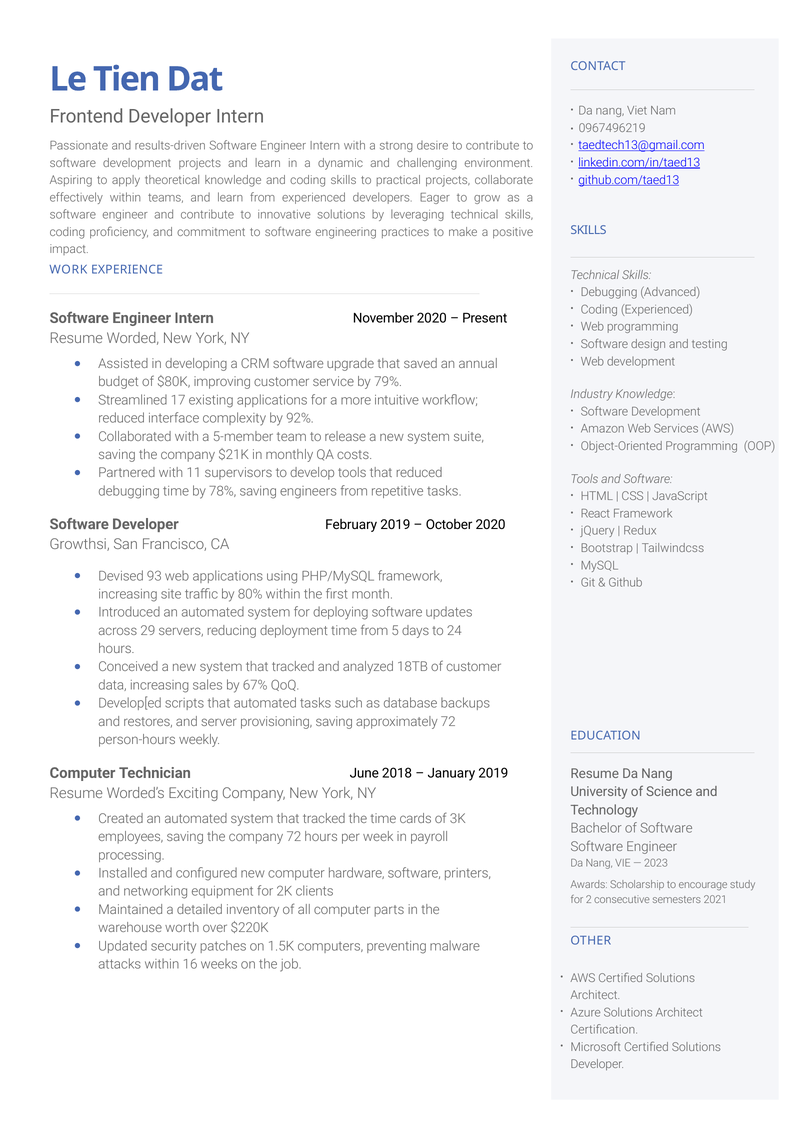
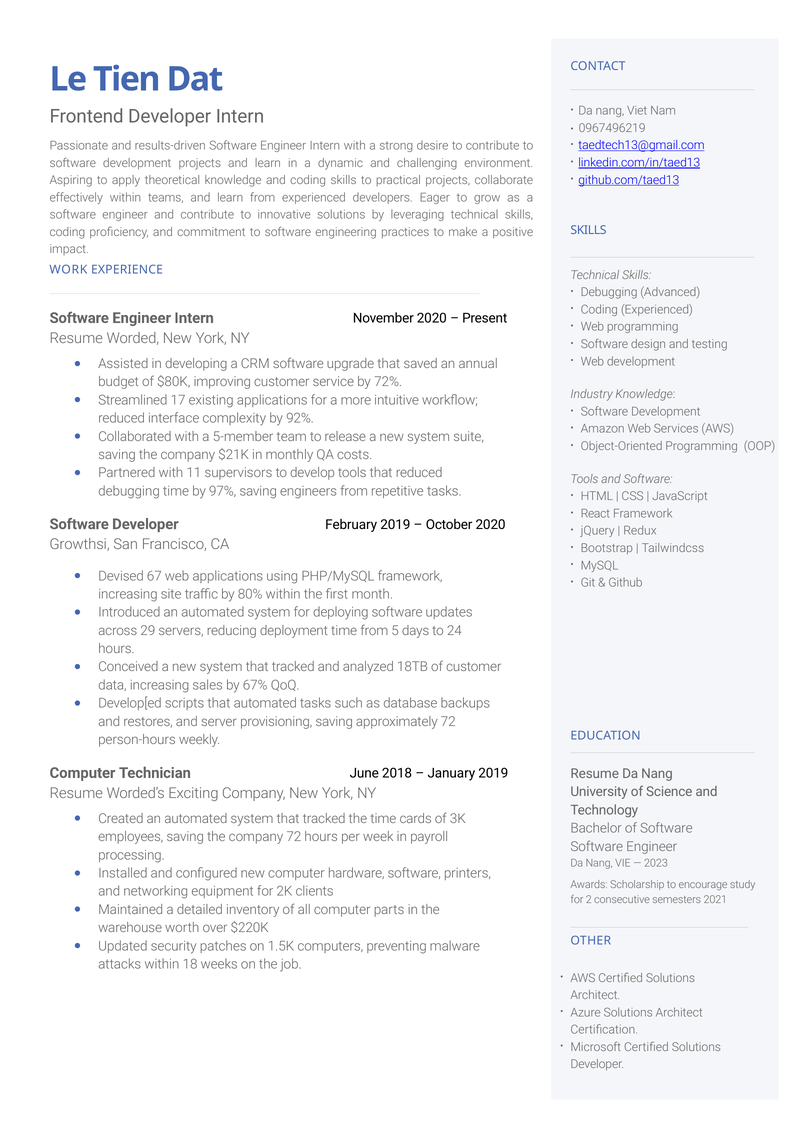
79%: 79% -> 72% (388, 382)
78%: 78% -> 97% (223, 491)
93: 93 -> 67 (154, 576)
16: 16 -> 18 (190, 964)
